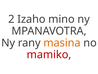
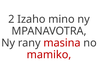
masina colour: orange -> red (62, 43)
